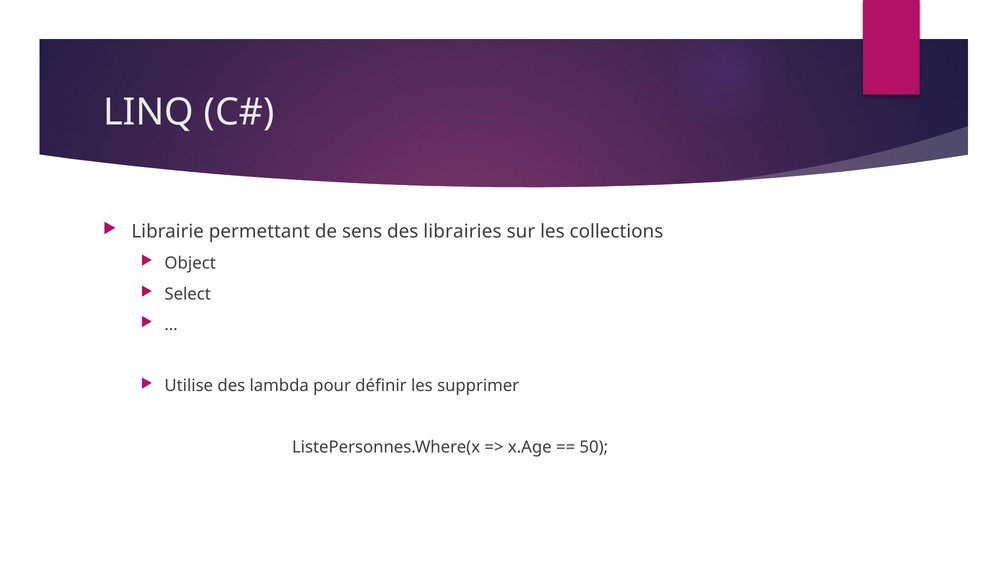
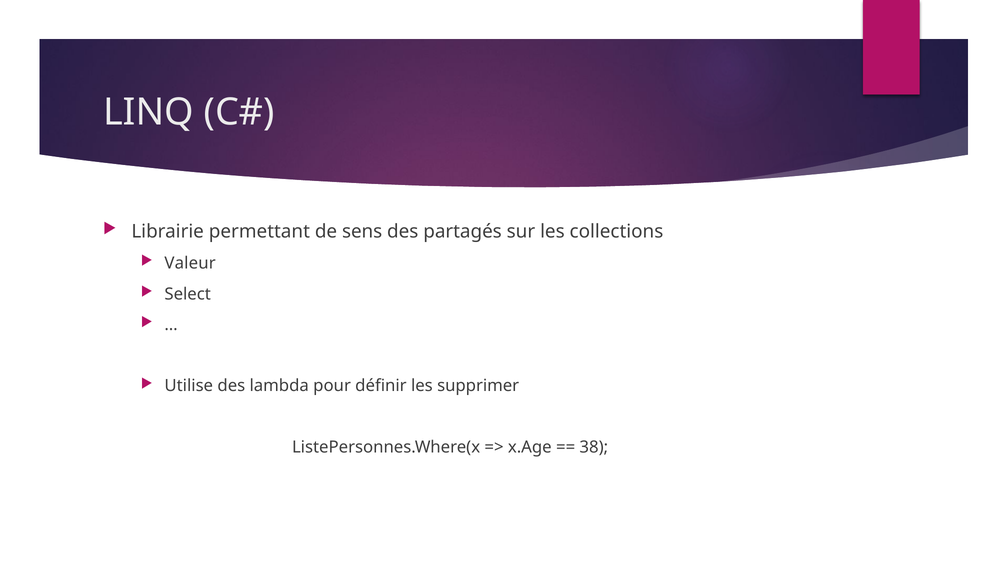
librairies: librairies -> partagés (463, 232)
Object: Object -> Valeur (190, 263)
50: 50 -> 38 (594, 447)
